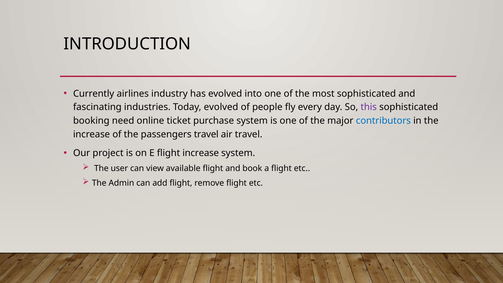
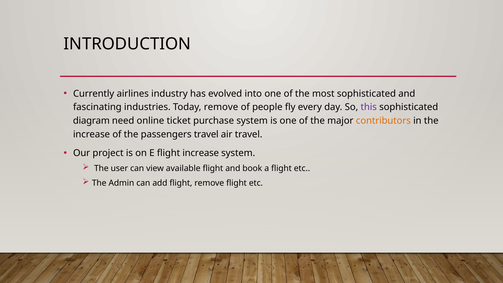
Today evolved: evolved -> remove (221, 107)
booking: booking -> diagram (91, 121)
contributors colour: blue -> orange (383, 121)
